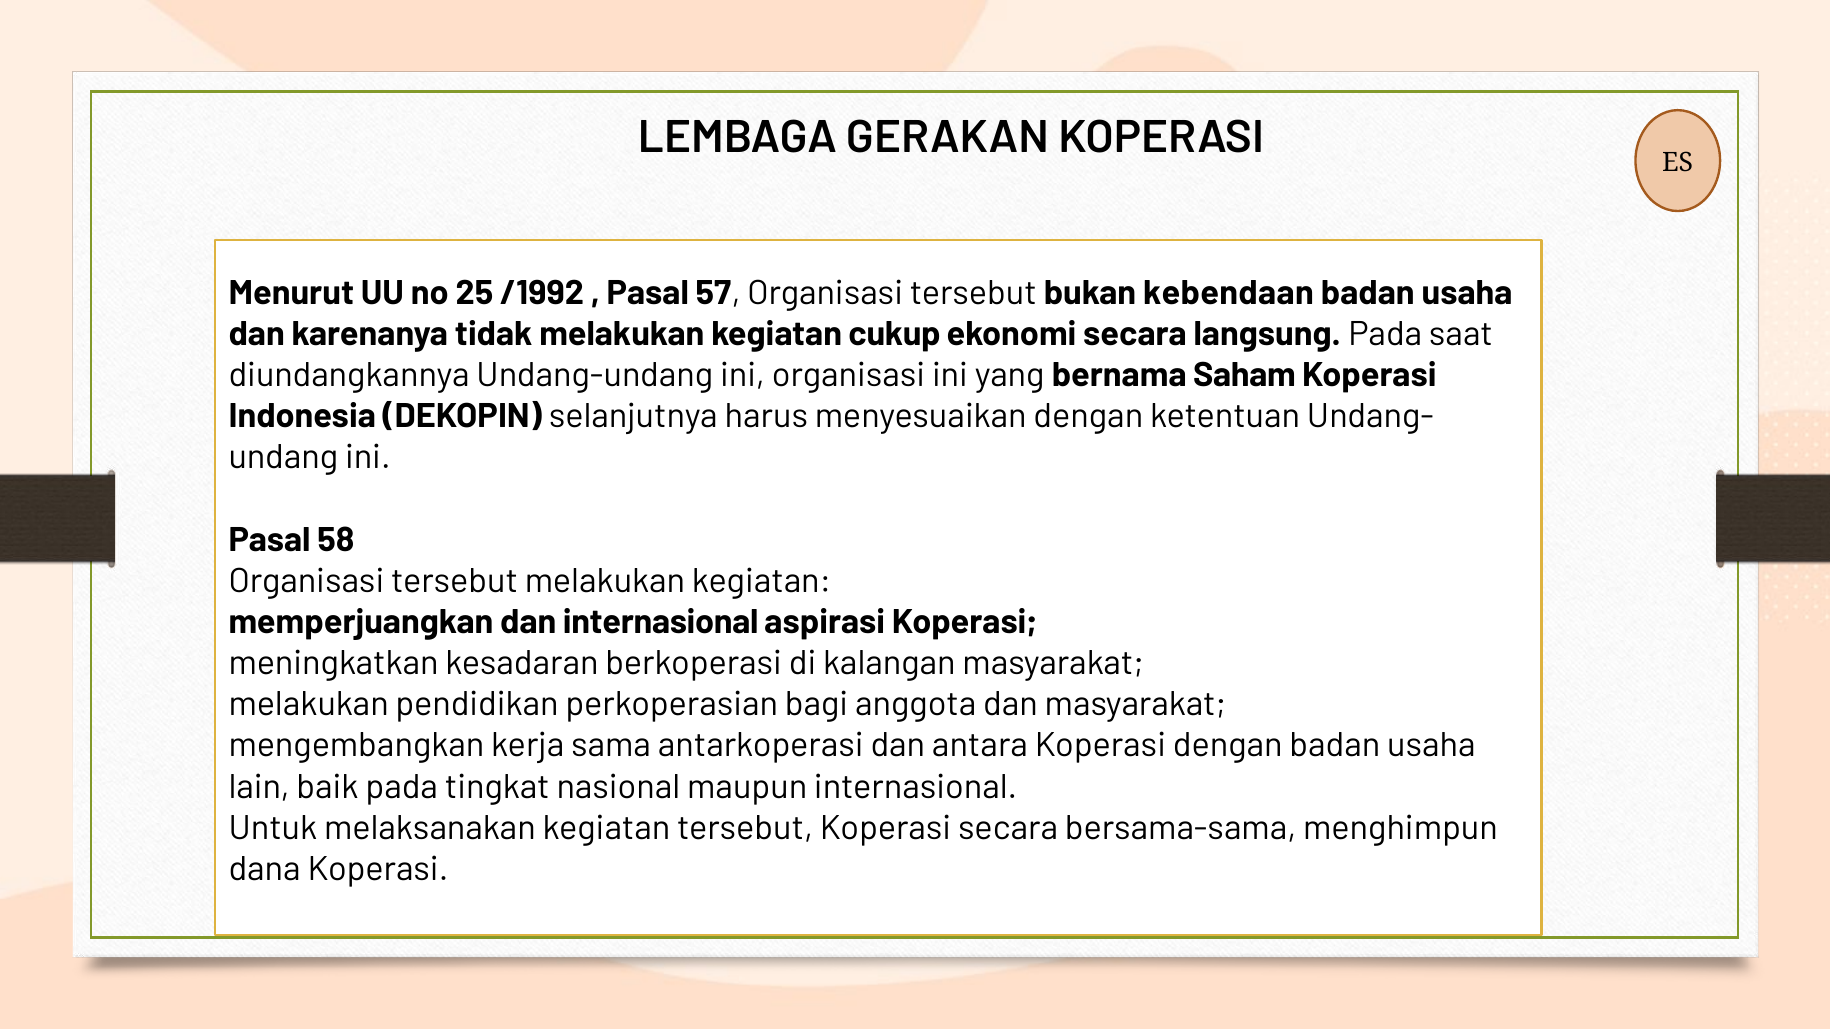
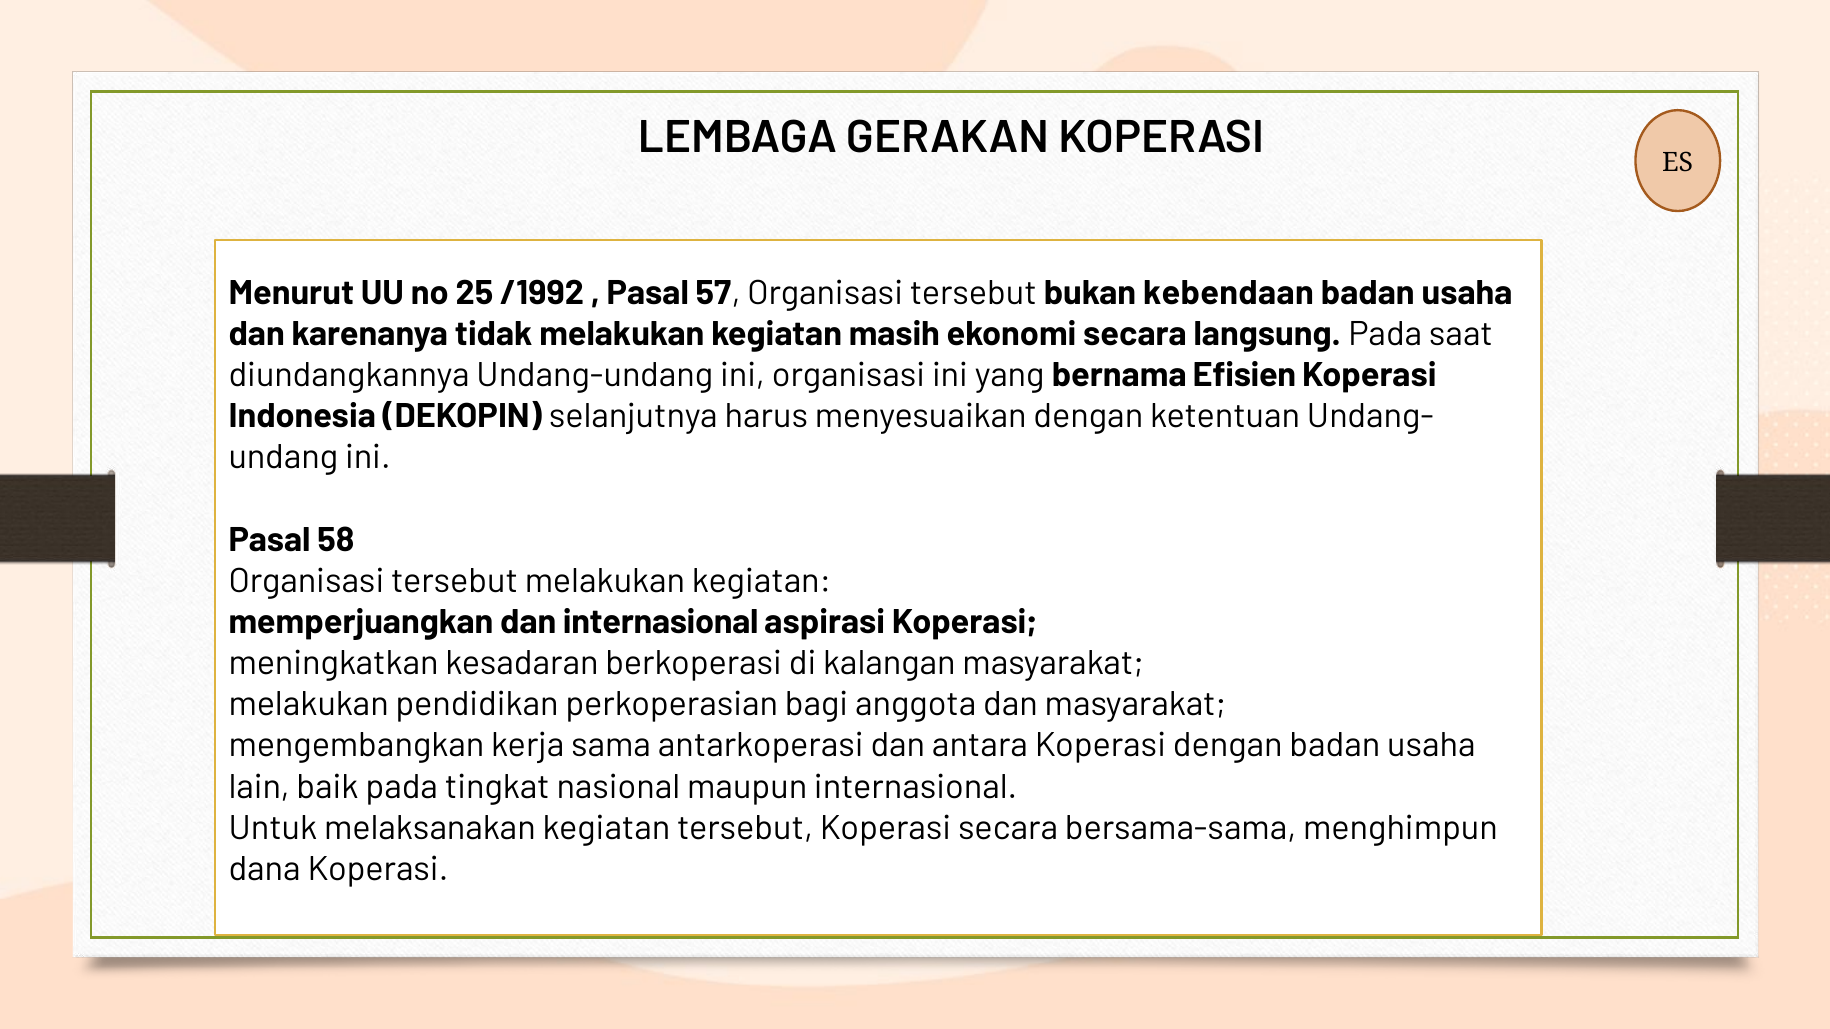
cukup: cukup -> masih (894, 334)
Saham: Saham -> Efisien (1244, 375)
